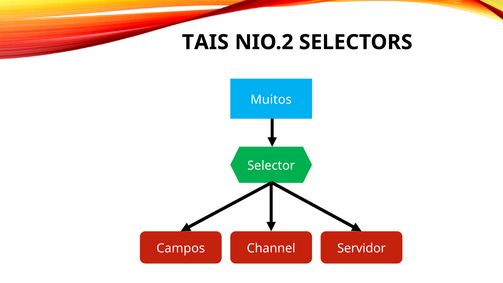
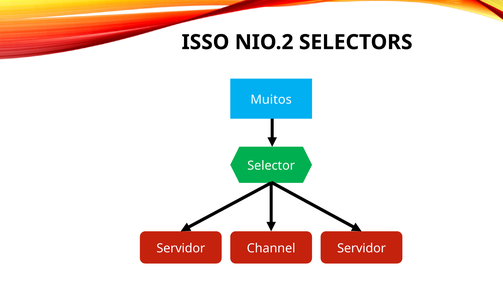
TAIS: TAIS -> ISSO (205, 42)
Campos: Campos -> Servidor (181, 248)
